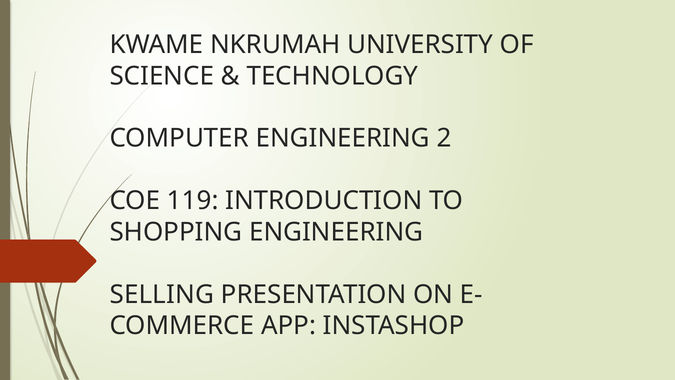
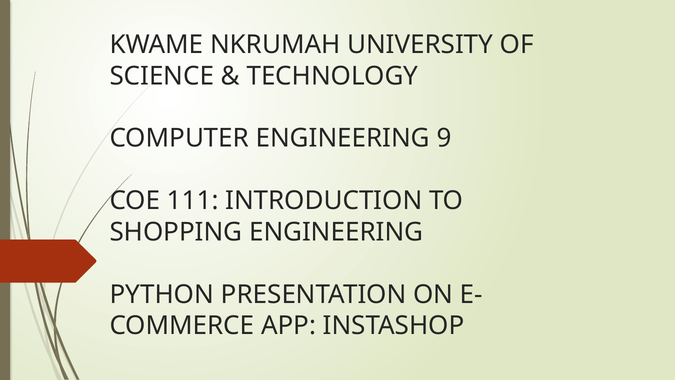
2: 2 -> 9 (444, 138)
119: 119 -> 111 (193, 201)
SELLING: SELLING -> PYTHON (162, 294)
